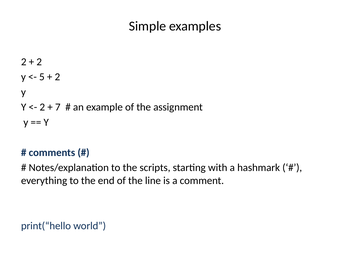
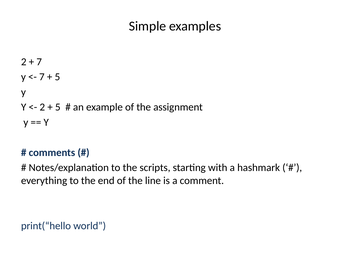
2: 2 -> 7 (39, 62)
5: 5 -> 7 (42, 77)
2: 2 -> 5 (57, 77)
7: 7 -> 5 (58, 107)
